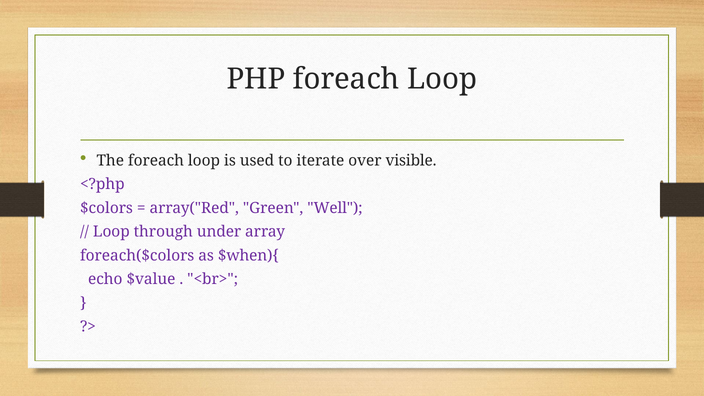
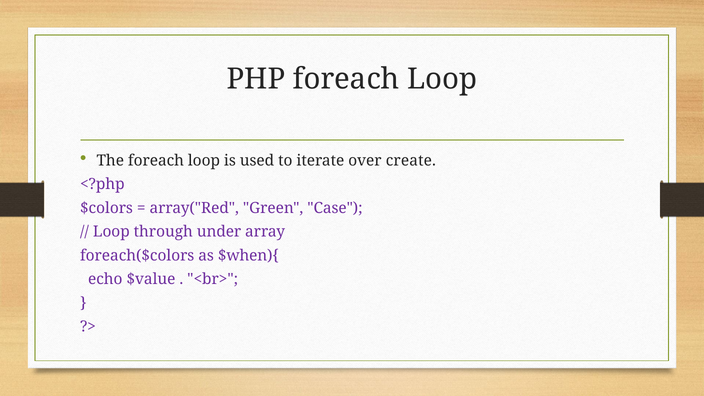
visible: visible -> create (411, 161)
Well: Well -> Case (335, 208)
